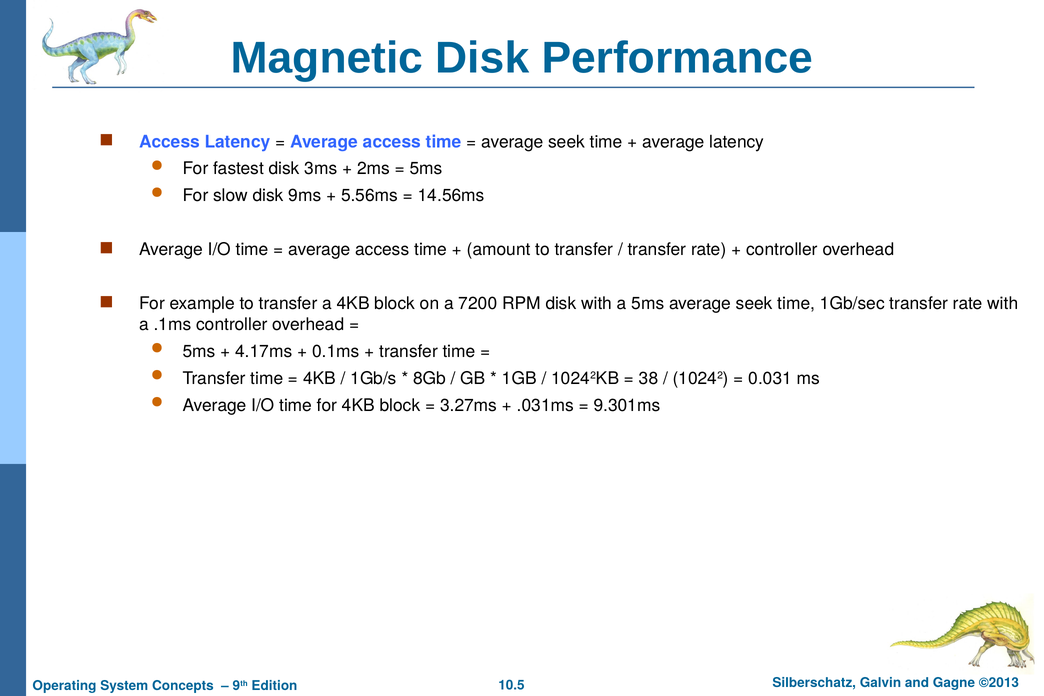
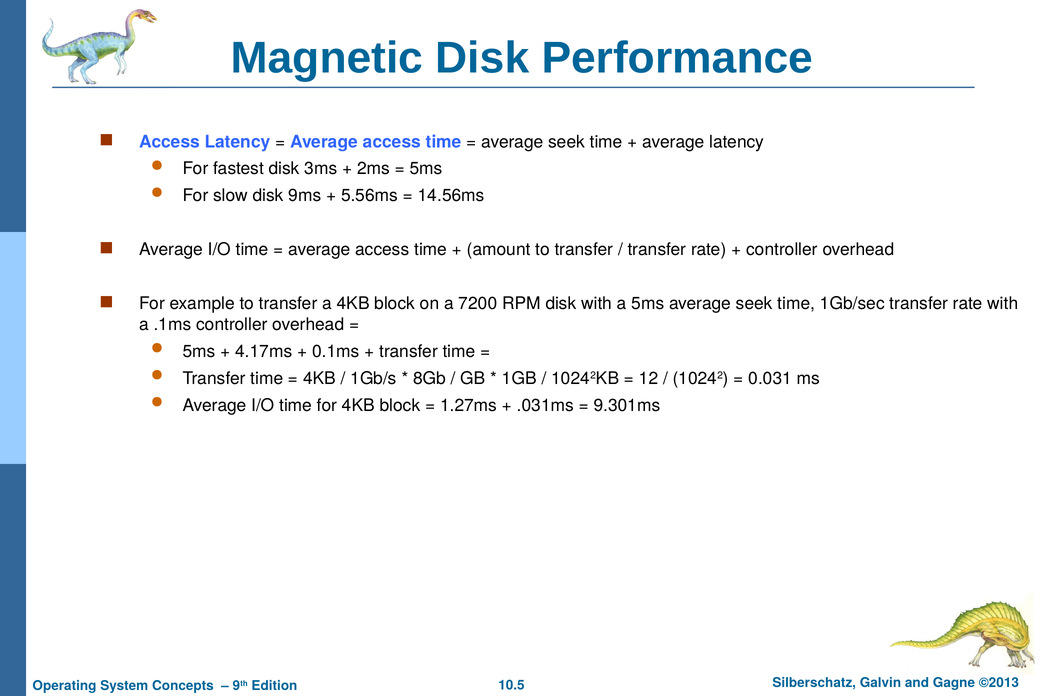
38: 38 -> 12 (649, 378)
3.27ms: 3.27ms -> 1.27ms (469, 405)
